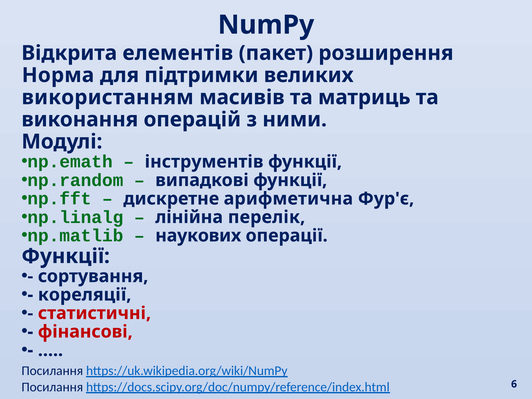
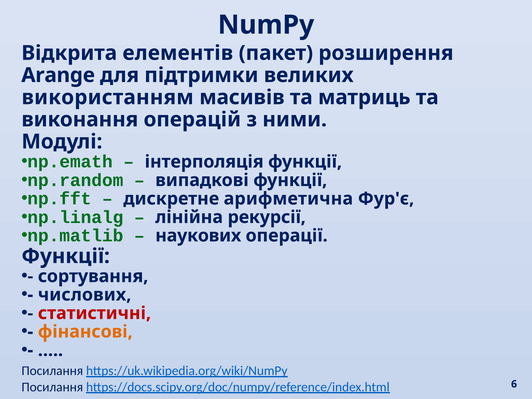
Норма: Норма -> Arange (58, 75)
інструментів: інструментів -> інтерполяція (204, 162)
перелік: перелік -> рекурсії (267, 217)
кореляції: кореляції -> числових (85, 295)
фінансові colour: red -> orange (85, 332)
